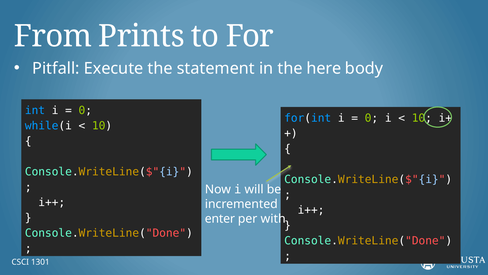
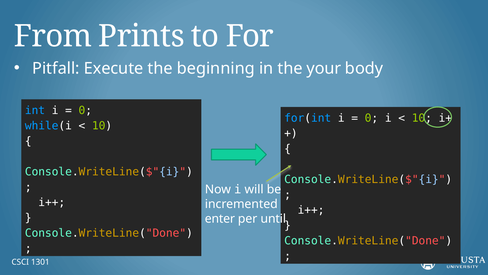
statement: statement -> beginning (216, 68)
here: here -> your (324, 68)
with: with -> until (273, 218)
